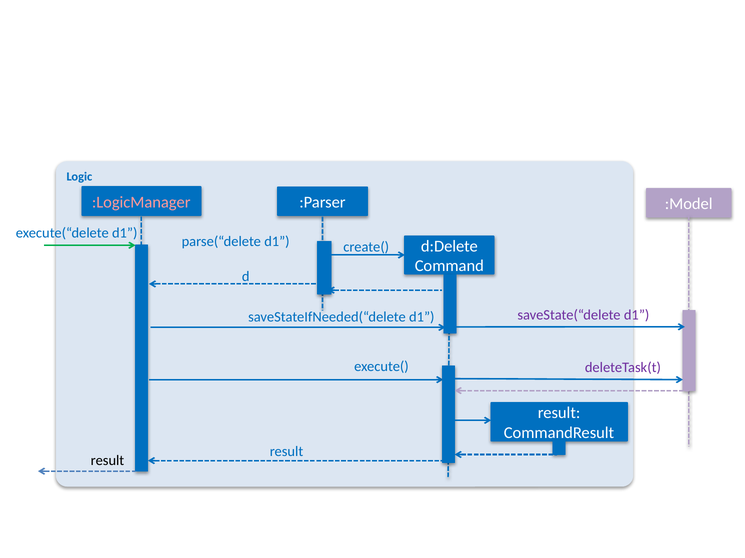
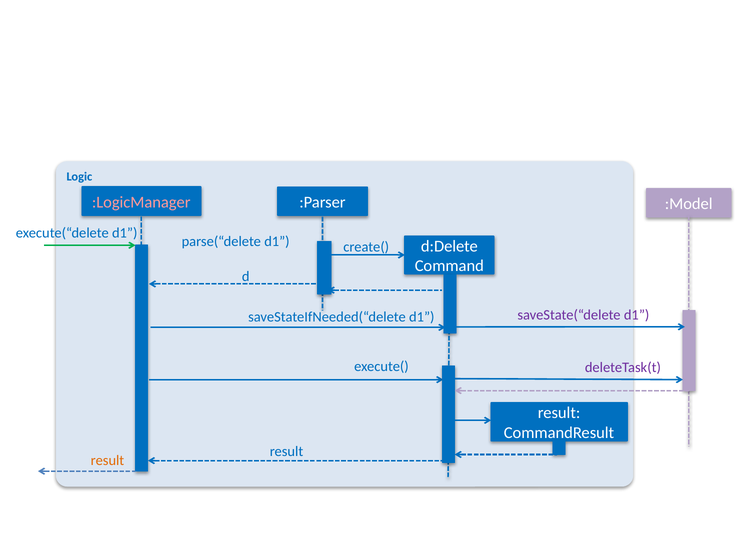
result colour: black -> orange (107, 461)
